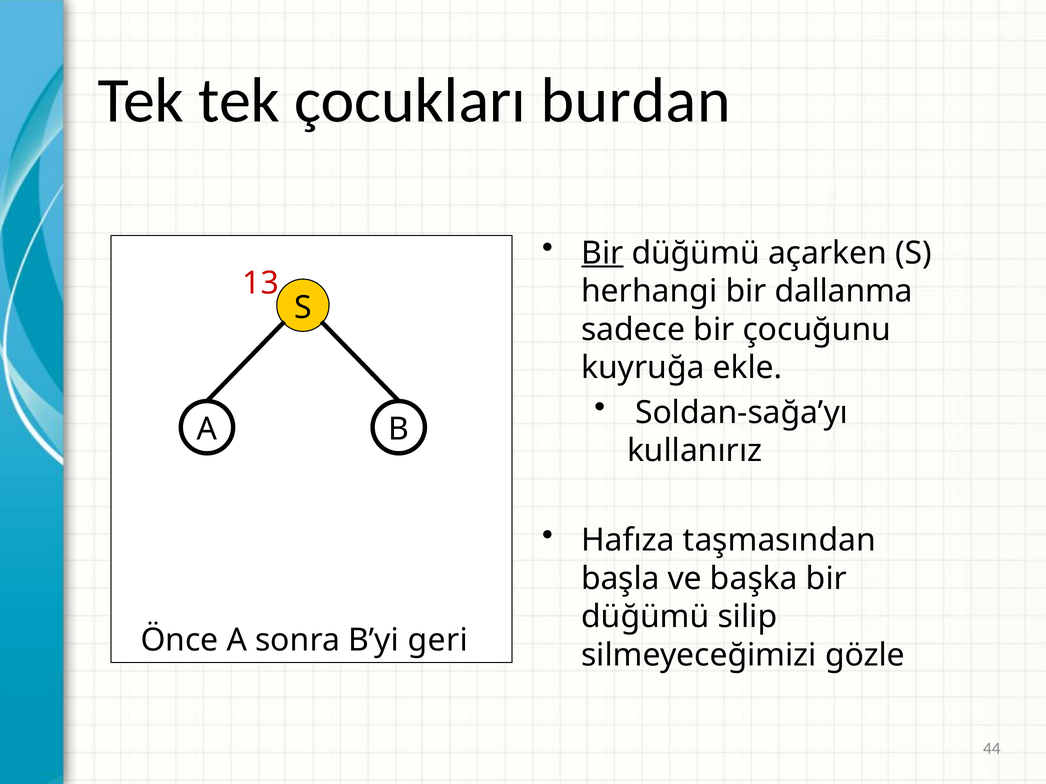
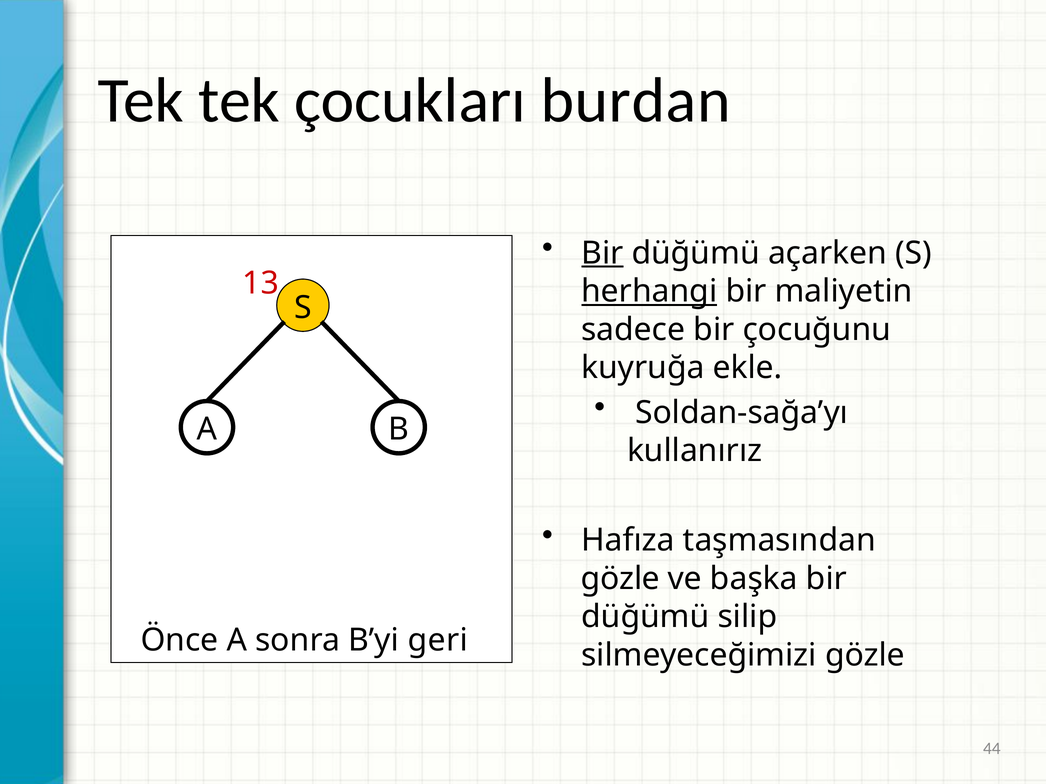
herhangi underline: none -> present (649, 291)
dallanma: dallanma -> maliyetin (844, 291)
başla: başla -> gözle (620, 579)
